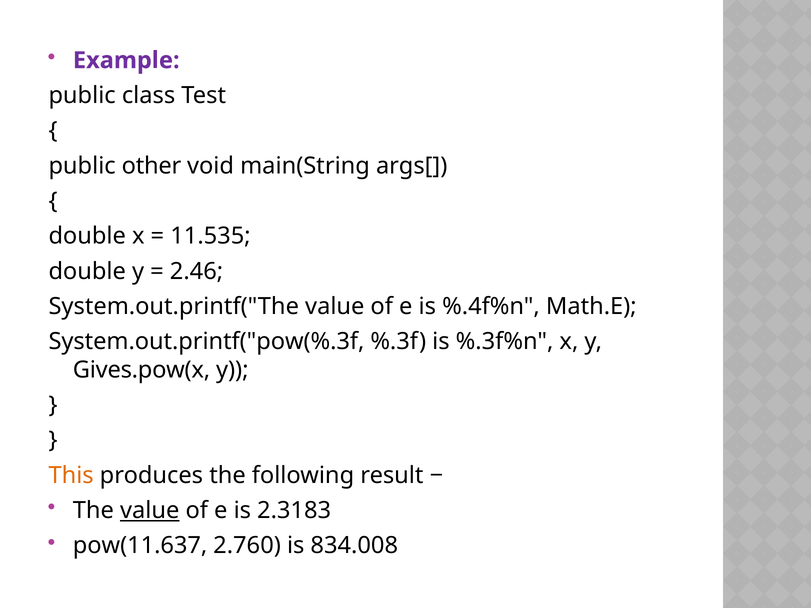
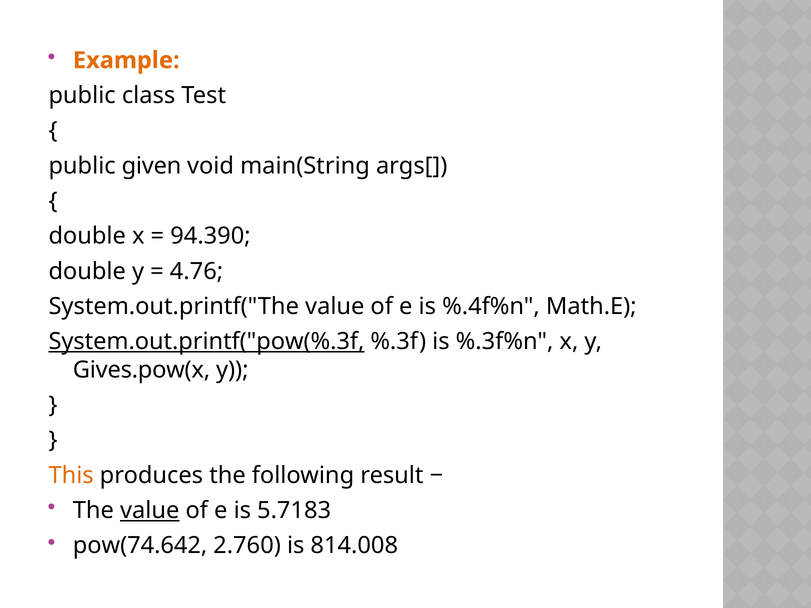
Example colour: purple -> orange (126, 60)
other: other -> given (152, 166)
11.535: 11.535 -> 94.390 (210, 236)
2.46: 2.46 -> 4.76 (197, 271)
System.out.printf("pow(%.3f underline: none -> present (206, 342)
2.3183: 2.3183 -> 5.7183 (294, 511)
pow(11.637: pow(11.637 -> pow(74.642 (140, 546)
834.008: 834.008 -> 814.008 (354, 546)
